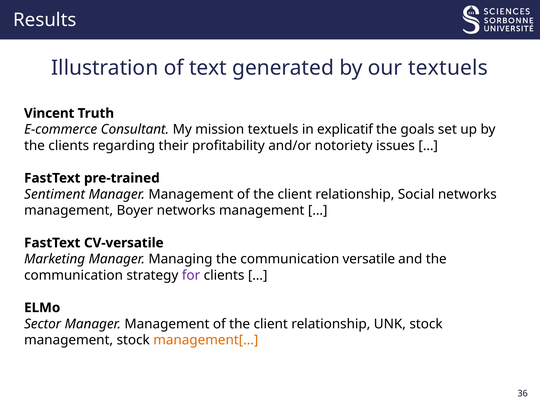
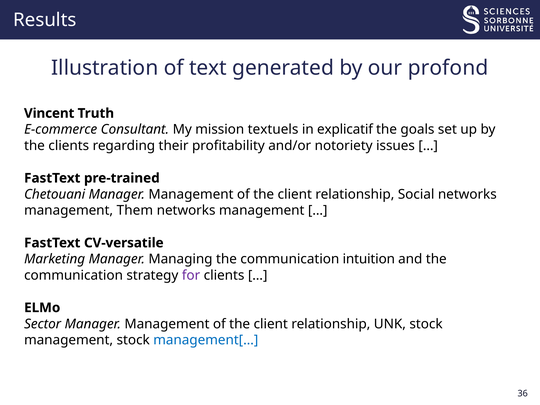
our textuels: textuels -> profond (448, 68)
Sentiment: Sentiment -> Chetouani (55, 194)
Boyer: Boyer -> Them (135, 211)
versatile: versatile -> intuition (369, 259)
management[… colour: orange -> blue (206, 340)
